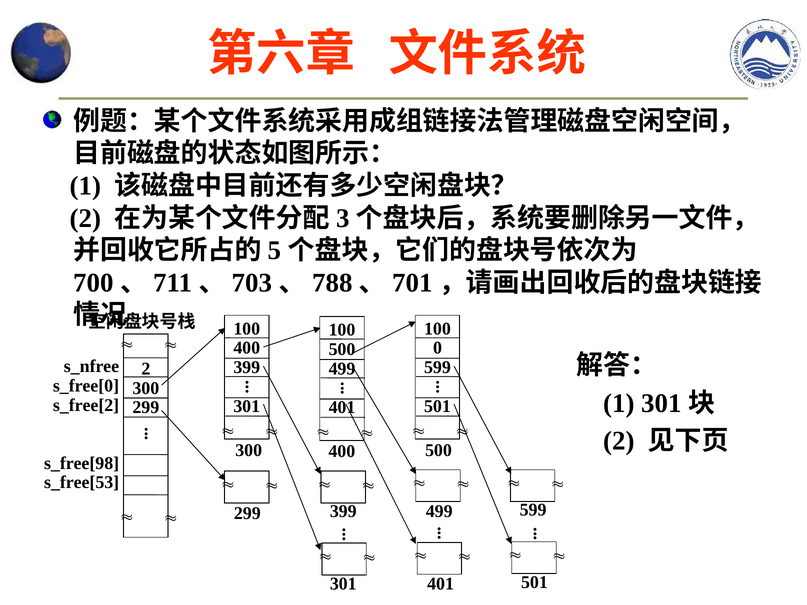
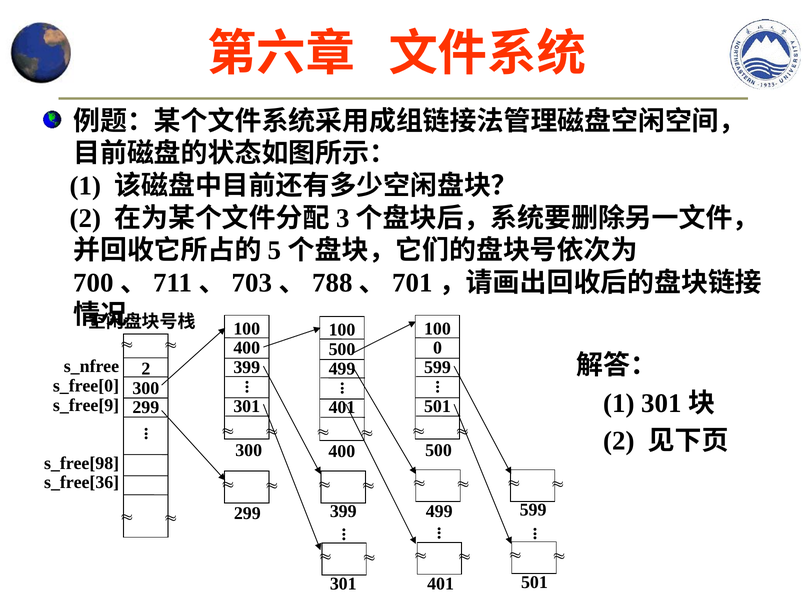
s_free[2: s_free[2 -> s_free[9 (86, 405)
s_free[53: s_free[53 -> s_free[36 (82, 483)
